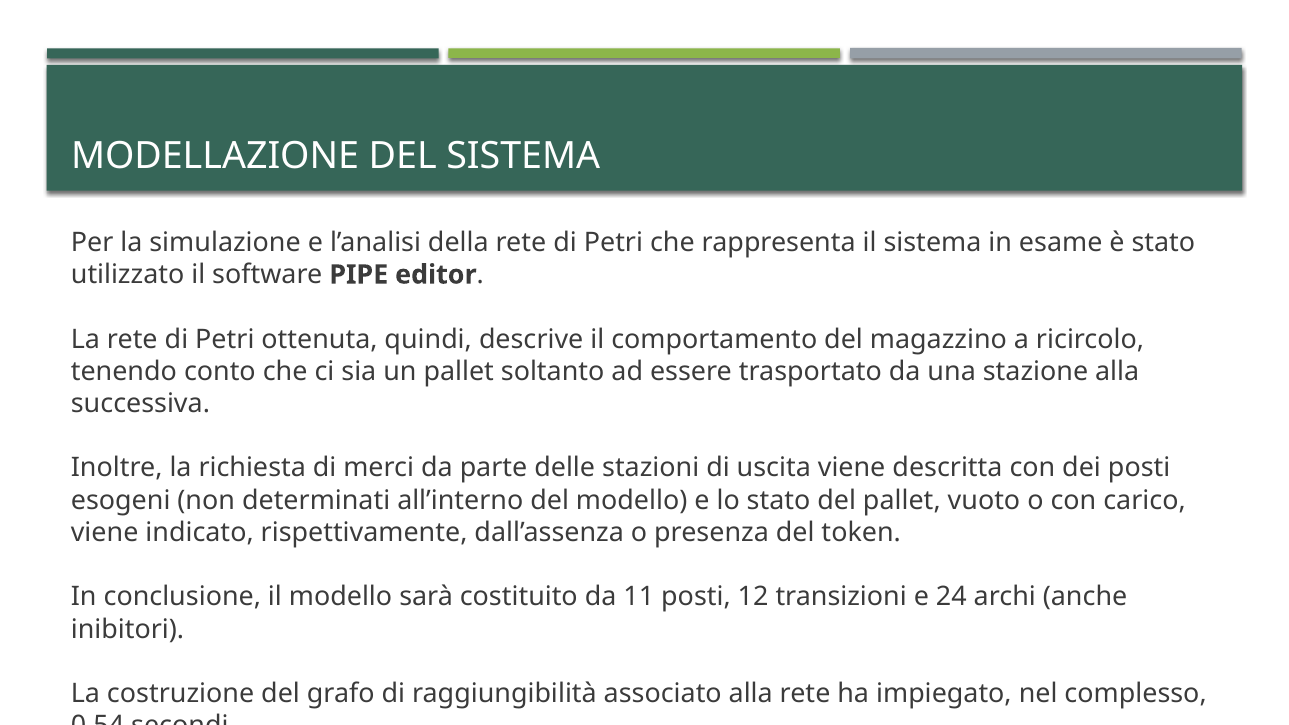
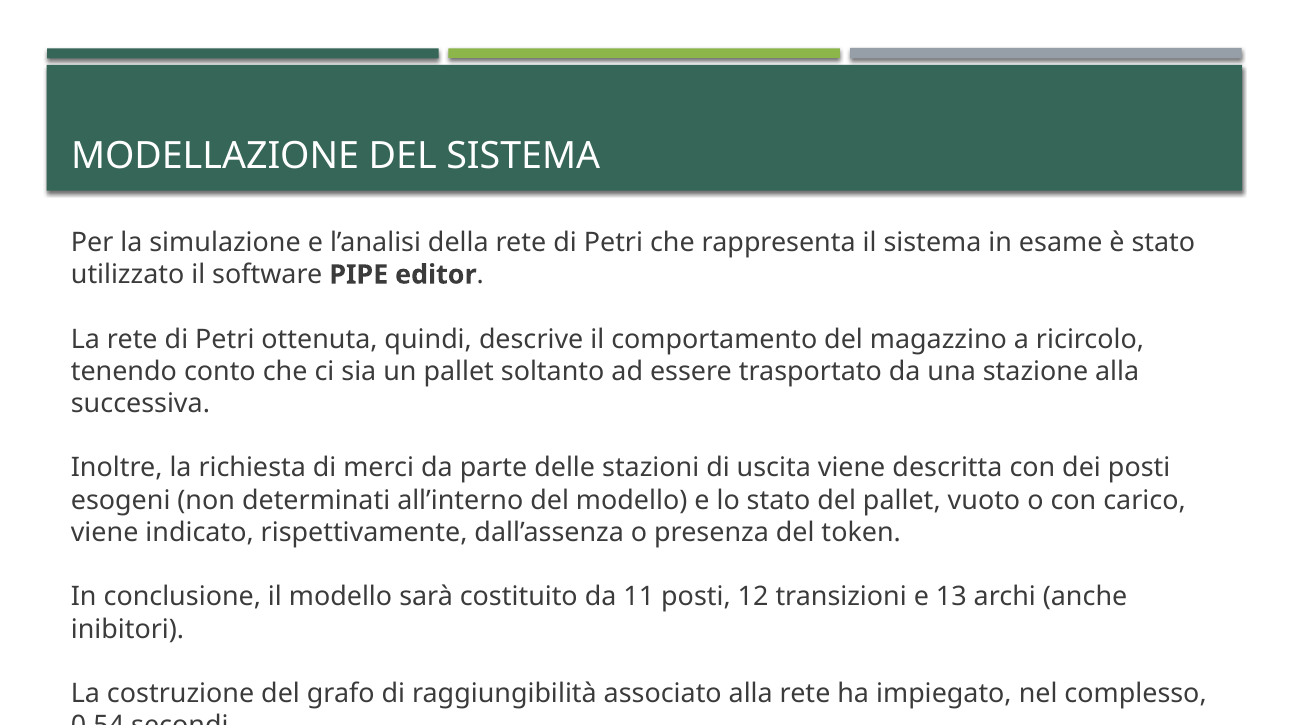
24: 24 -> 13 (951, 597)
